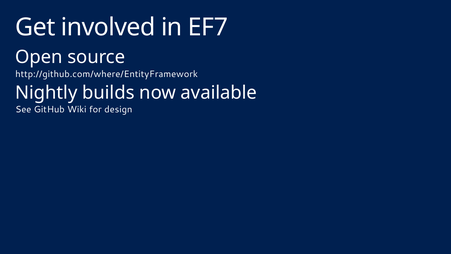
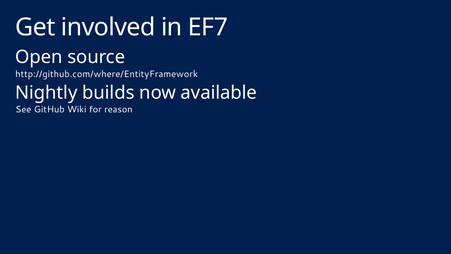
design: design -> reason (118, 109)
